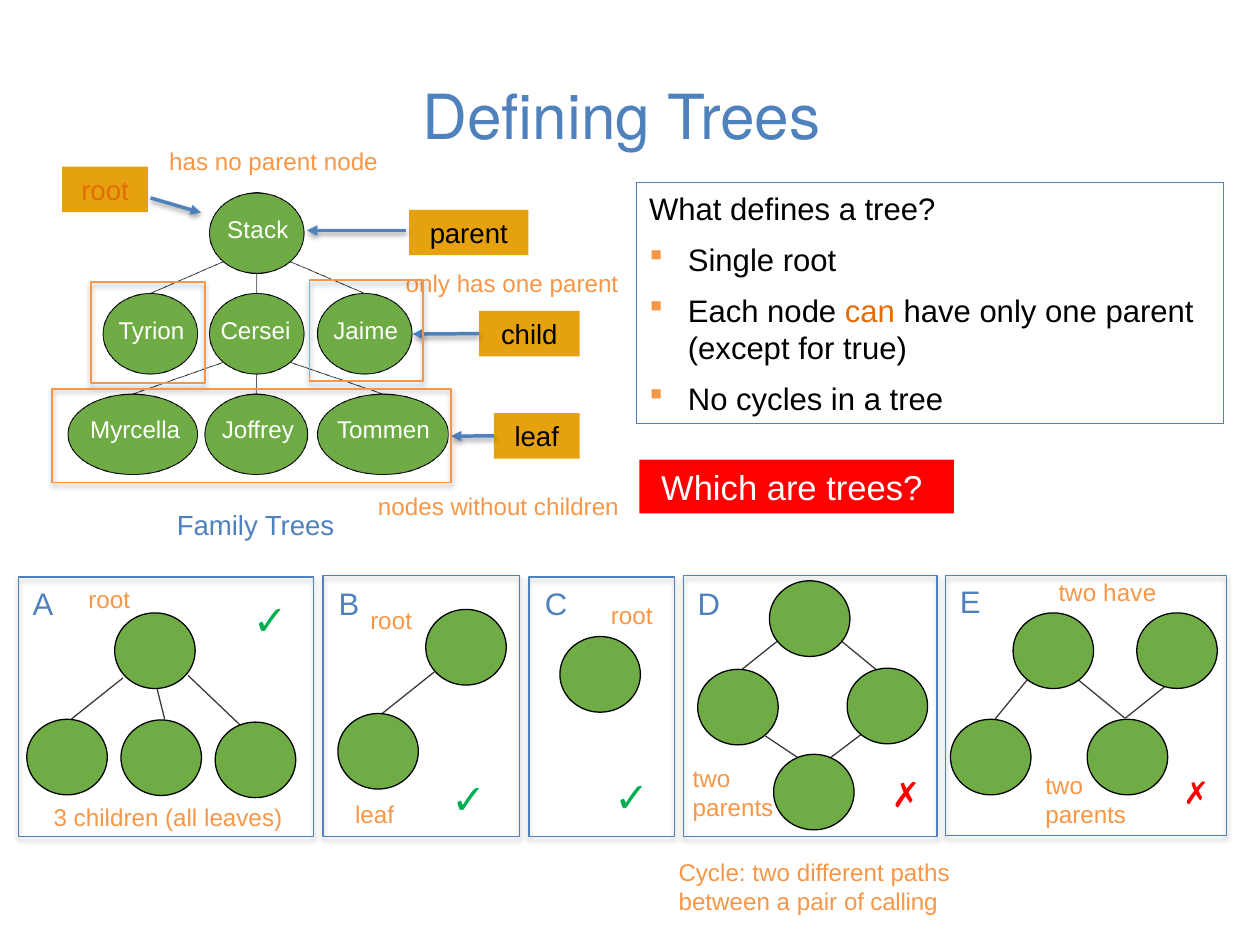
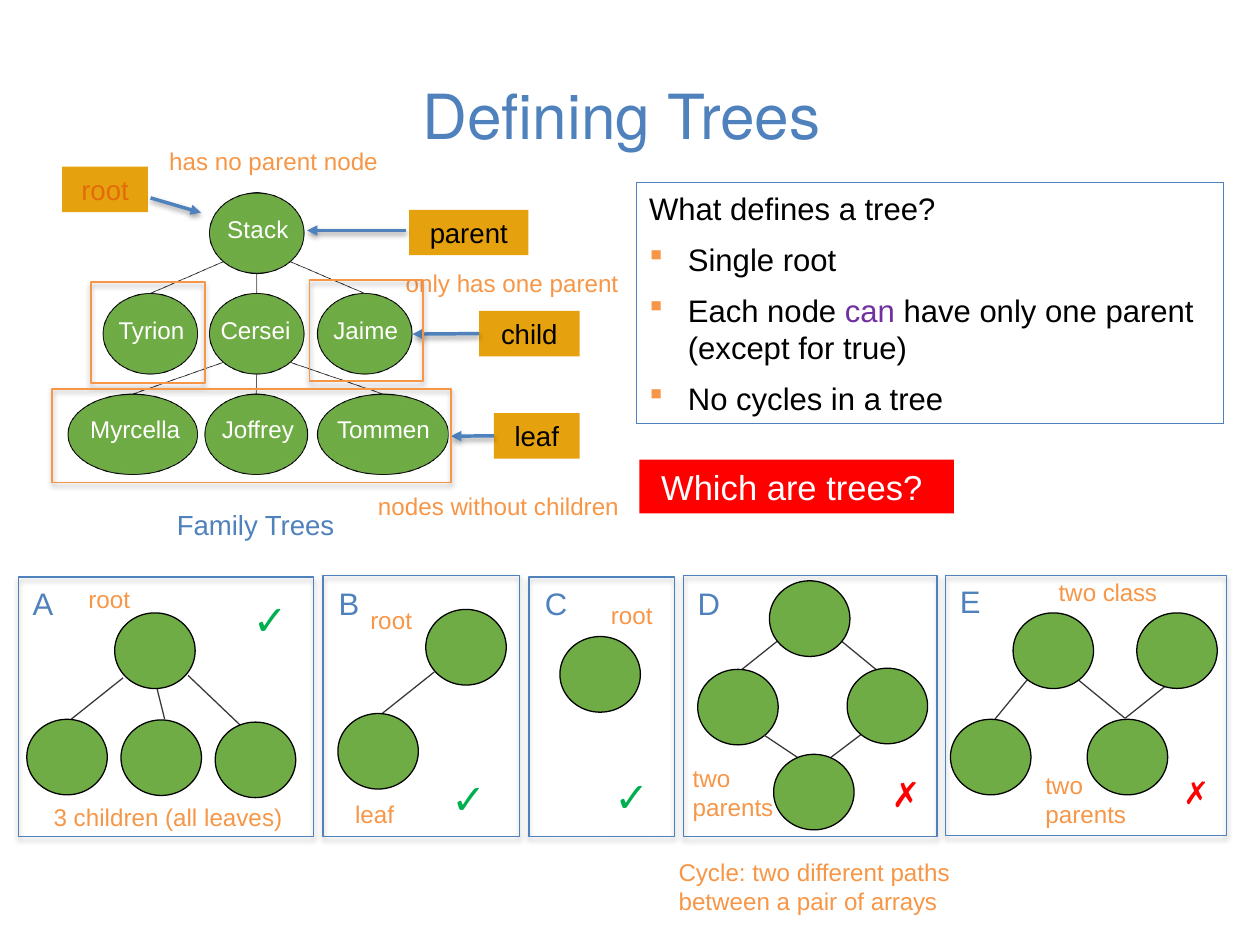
can colour: orange -> purple (870, 312)
two have: have -> class (1130, 593)
calling: calling -> arrays (904, 902)
